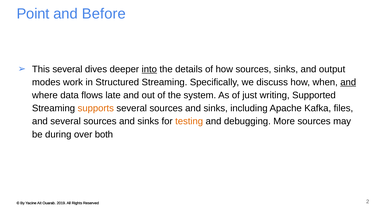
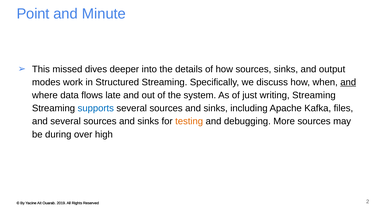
Before: Before -> Minute (104, 14)
This several: several -> missed (67, 69)
into underline: present -> none (149, 69)
writing Supported: Supported -> Streaming (314, 95)
supports colour: orange -> blue (96, 108)
both: both -> high (104, 134)
